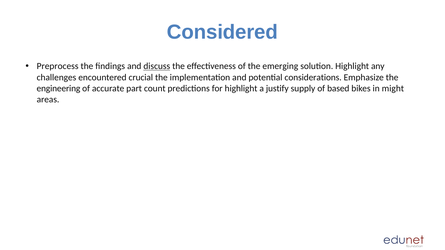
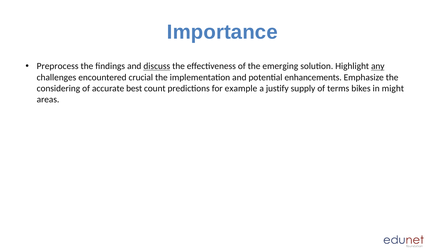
Considered: Considered -> Importance (222, 32)
any underline: none -> present (378, 66)
considerations: considerations -> enhancements (313, 77)
engineering: engineering -> considering (58, 89)
part: part -> best (134, 89)
for highlight: highlight -> example (241, 89)
based: based -> terms (338, 89)
